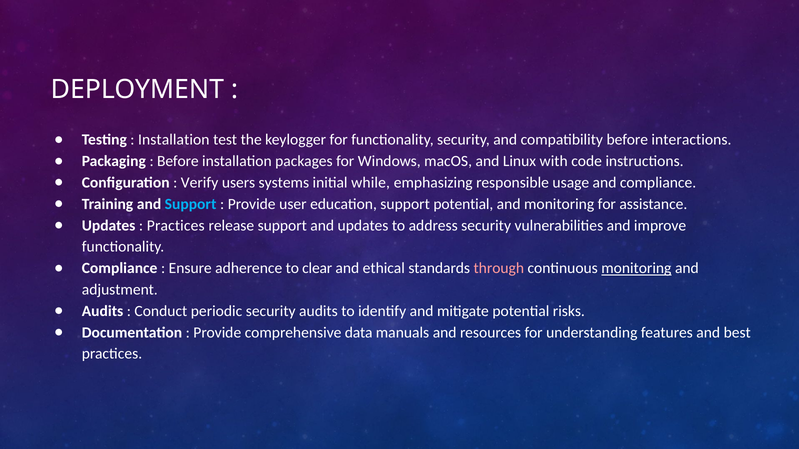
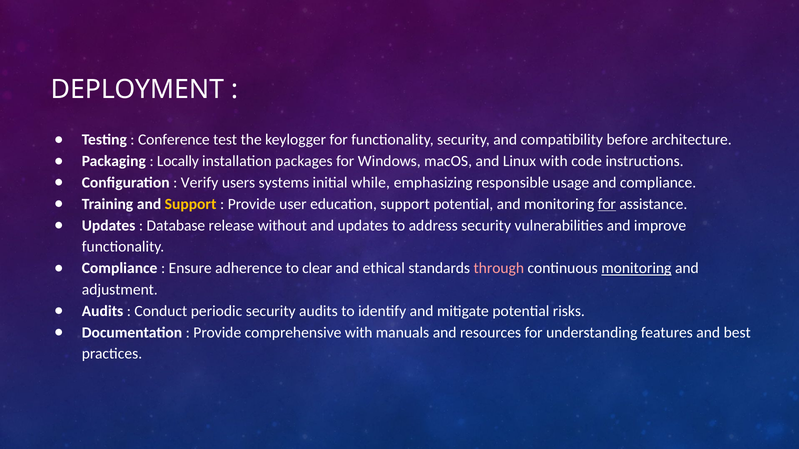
Installation: Installation -> Conference (174, 140)
interactions: interactions -> architecture (692, 140)
Before: Before -> Locally (178, 161)
Support colour: light blue -> yellow (191, 204)
for underline: none -> present (607, 204)
Practices: Practices -> Database (176, 226)
release support: support -> without (282, 226)
comprehensive data: data -> with (359, 333)
